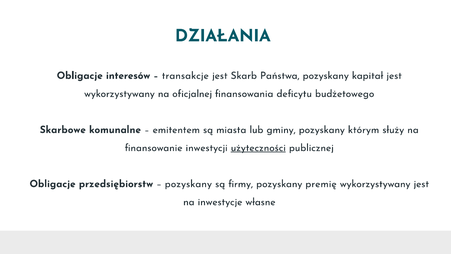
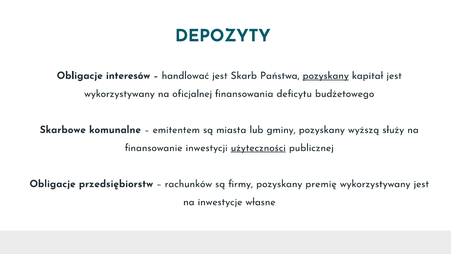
DZIAŁANIA: DZIAŁANIA -> DEPOZYTY (223, 36)
transakcje: transakcje -> handlować (185, 75)
pozyskany underline: none -> present (326, 75)
którym: którym -> wyższą (364, 130)
pozyskany: pozyskany -> rachunków (188, 184)
